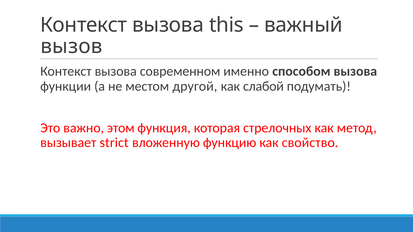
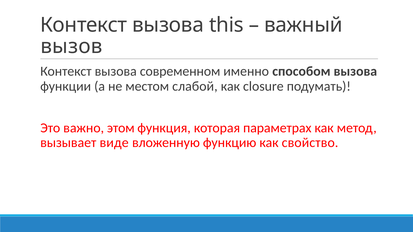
другой: другой -> слабой (195, 86)
слабой: слабой -> closure (263, 86)
стрелочных: стрелочных -> параметрах (277, 128)
strict: strict -> виде (114, 143)
